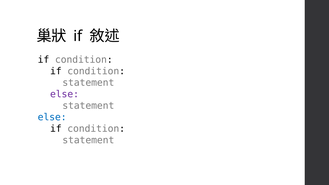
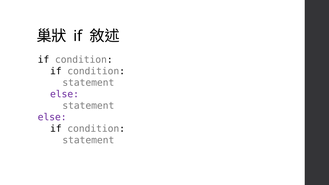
else colour: blue -> purple (52, 117)
